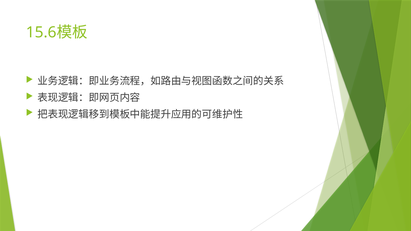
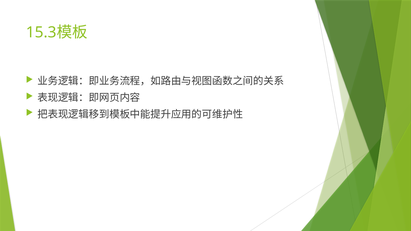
15.6: 15.6 -> 15.3 (41, 32)
